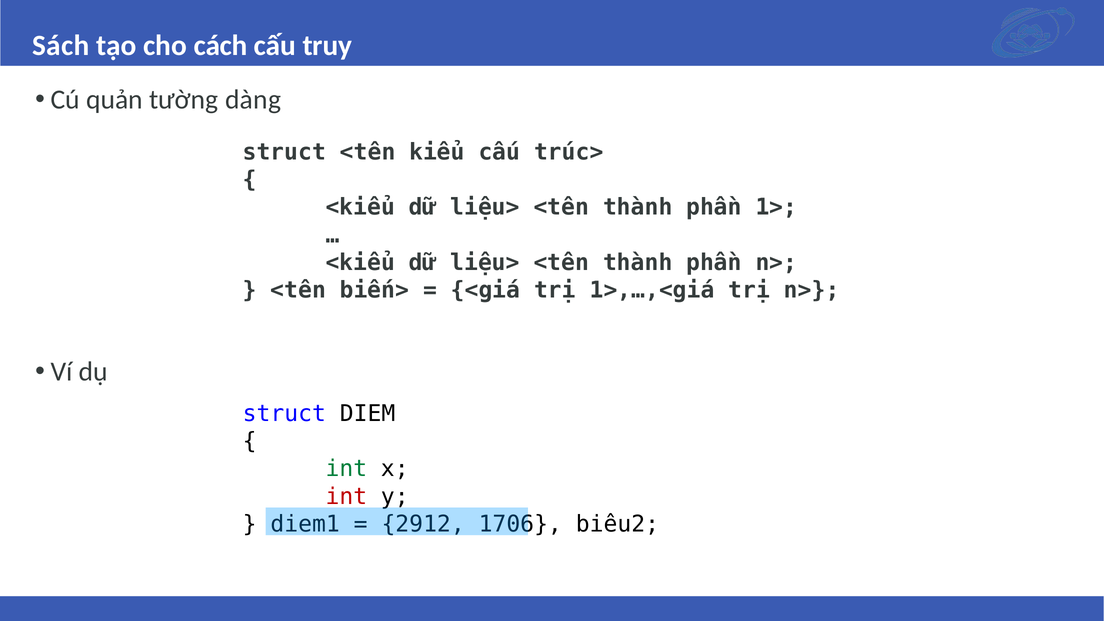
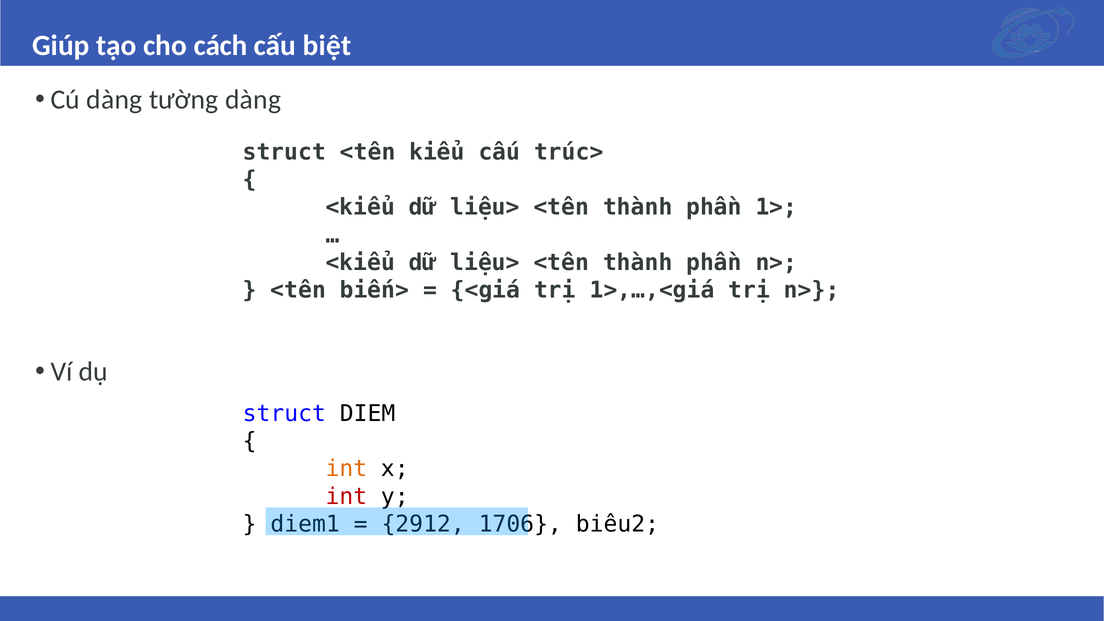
Sách: Sách -> Giúp (61, 46)
truy: truy -> biệt (327, 46)
Cú quản: quản -> dàng (114, 100)
int colour: green -> orange (346, 469)
